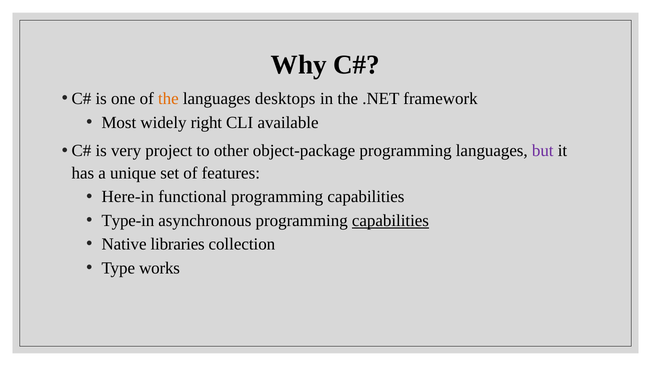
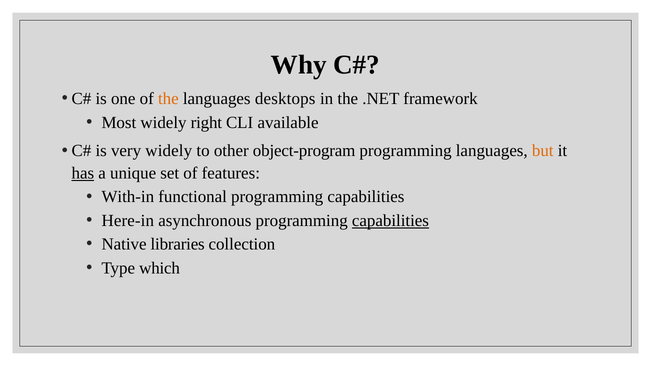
very project: project -> widely (169, 151)
object-package: object-package -> object-program (304, 151)
but colour: purple -> orange (543, 151)
has underline: none -> present (83, 173)
Here-in: Here-in -> With-in (128, 197)
Type-in: Type-in -> Here-in (128, 221)
works: works -> which (160, 268)
